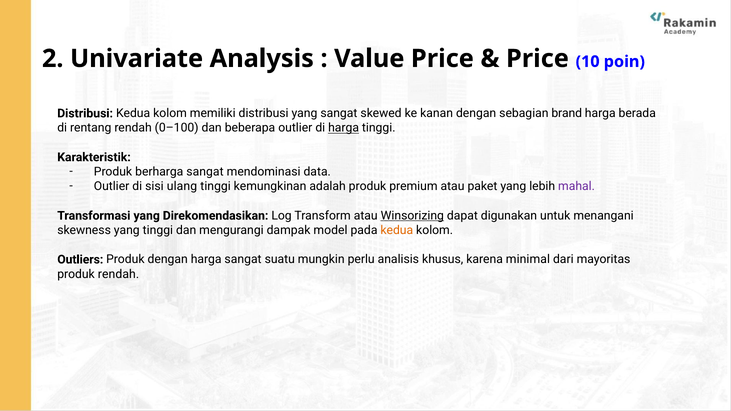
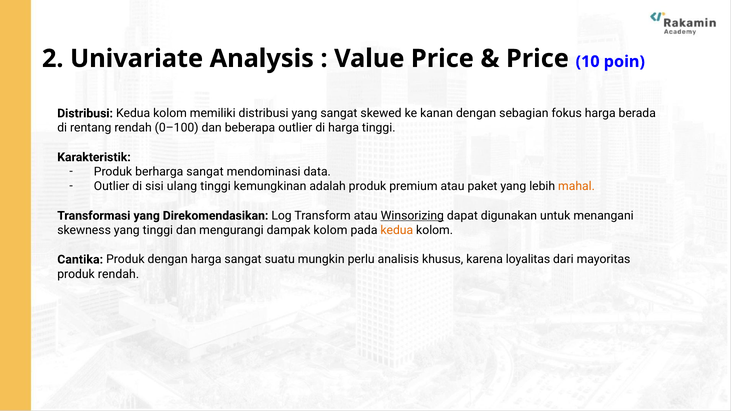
brand: brand -> fokus (567, 113)
harga underline: present -> none (344, 128)
mahal colour: purple -> orange (576, 187)
dampak model: model -> kolom (330, 230)
Outliers: Outliers -> Cantika (80, 260)
minimal: minimal -> loyalitas (528, 260)
